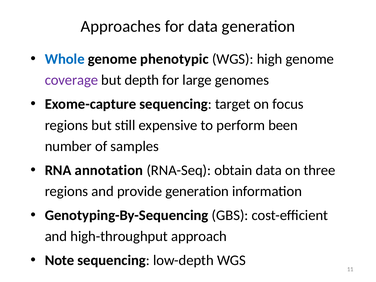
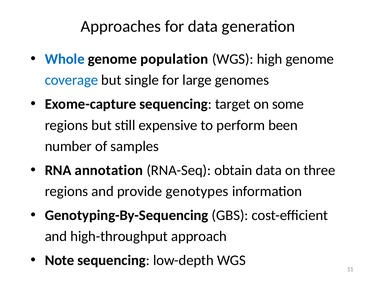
phenotypic: phenotypic -> population (174, 59)
coverage colour: purple -> blue (71, 80)
depth: depth -> single (142, 80)
focus: focus -> some (288, 104)
provide generation: generation -> genotypes (197, 191)
